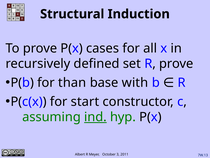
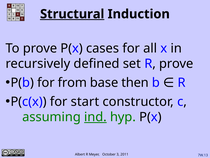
Structural underline: none -> present (72, 14)
than: than -> from (72, 82)
with: with -> then (135, 82)
